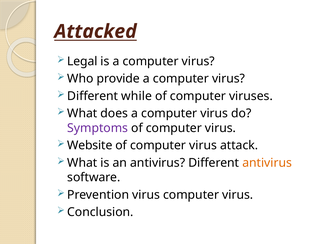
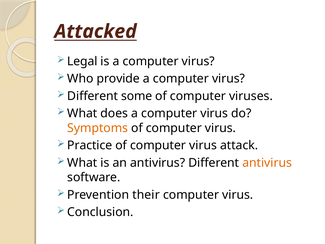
while: while -> some (137, 96)
Symptoms colour: purple -> orange (98, 128)
Website: Website -> Practice (90, 145)
Prevention virus: virus -> their (146, 195)
